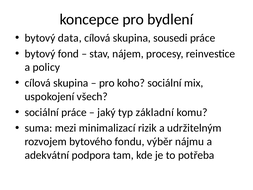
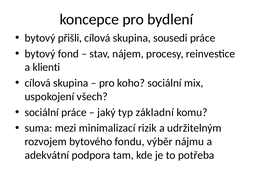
data: data -> přišli (70, 38)
policy: policy -> klienti (46, 67)
